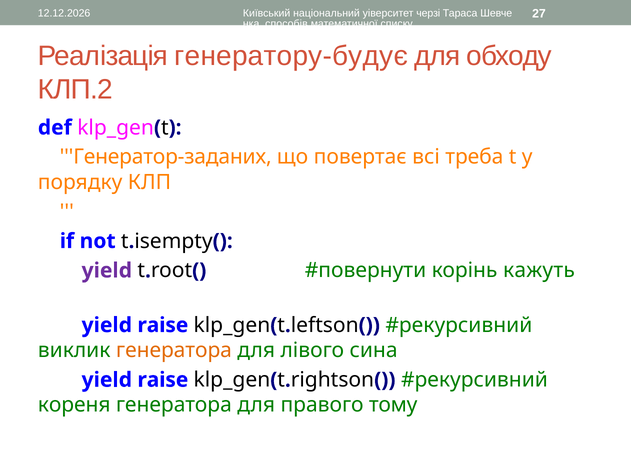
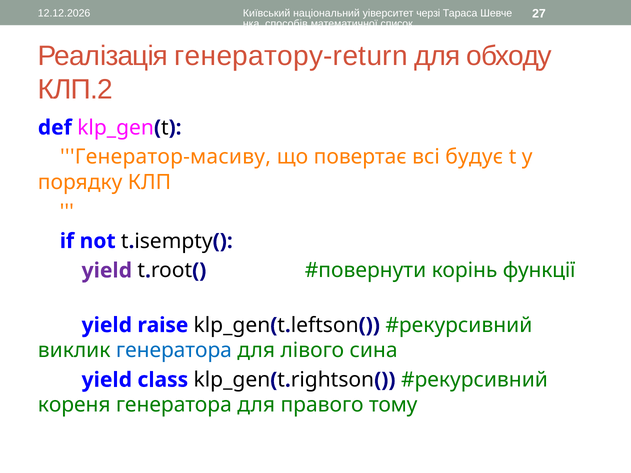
списку: списку -> список (397, 24)
генератору-будує: генератору-будує -> генератору-return (291, 56)
Генератор-заданих: Генератор-заданих -> Генератор-масиву (165, 157)
треба: треба -> будує (474, 157)
кажуть: кажуть -> функції (539, 271)
генератора colour: orange -> blue (174, 351)
raise: raise -> class (163, 380)
